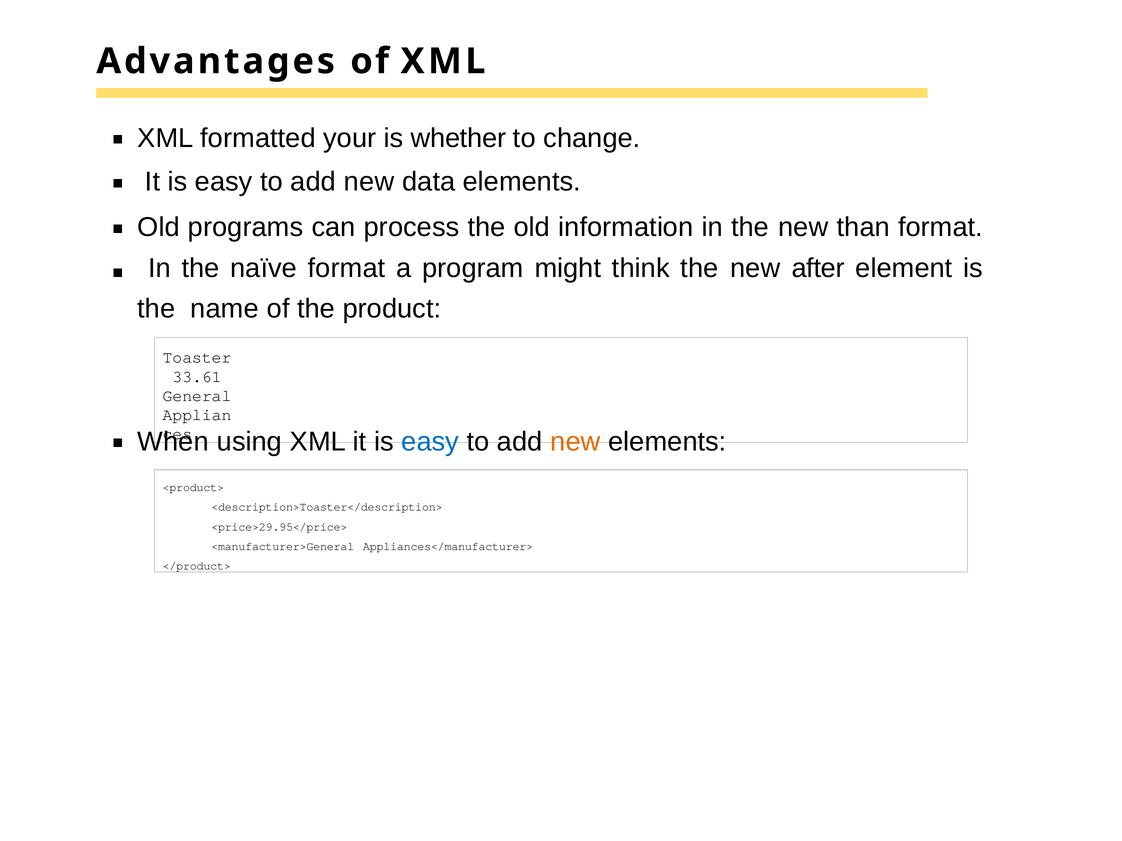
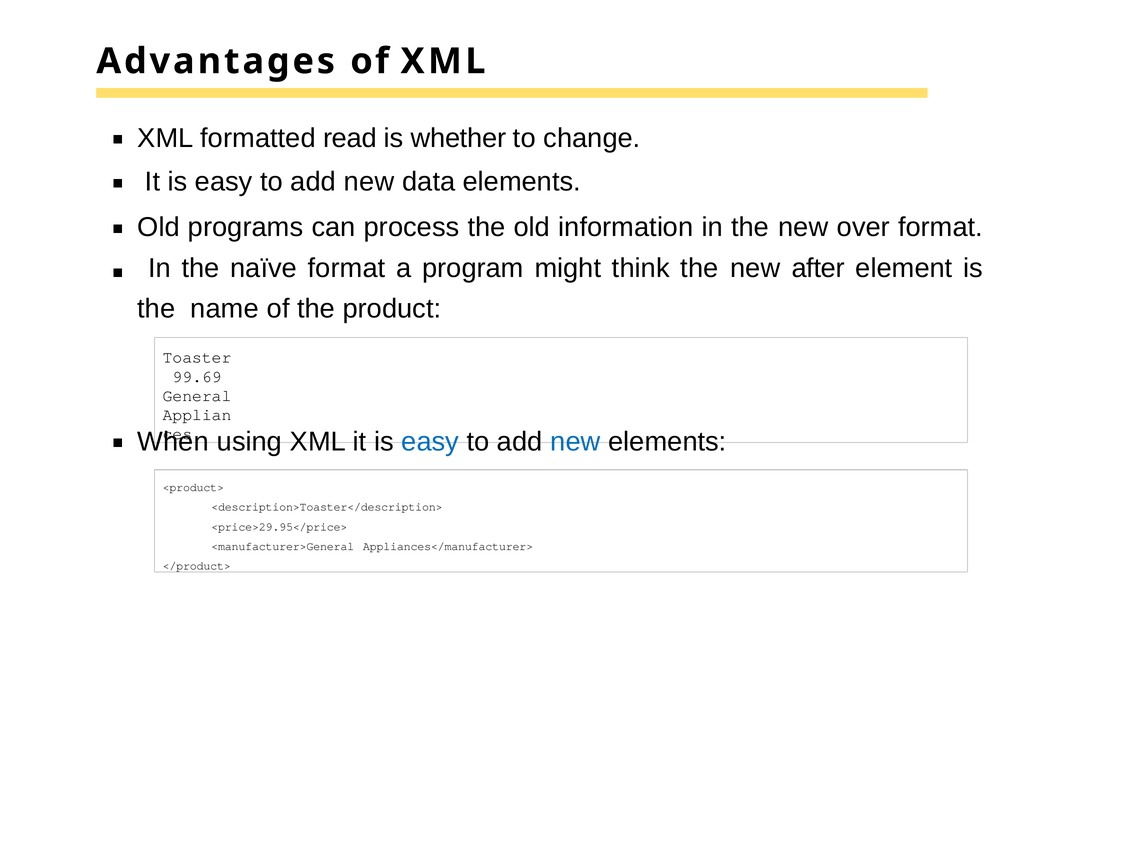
your: your -> read (350, 138)
than: than -> over (863, 227)
33.61: 33.61 -> 99.69 (197, 377)
new colour: orange -> blue (576, 442)
